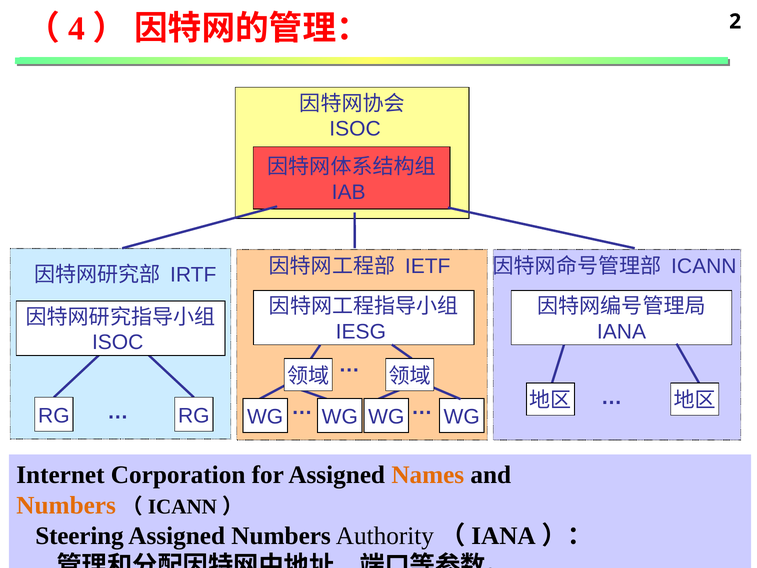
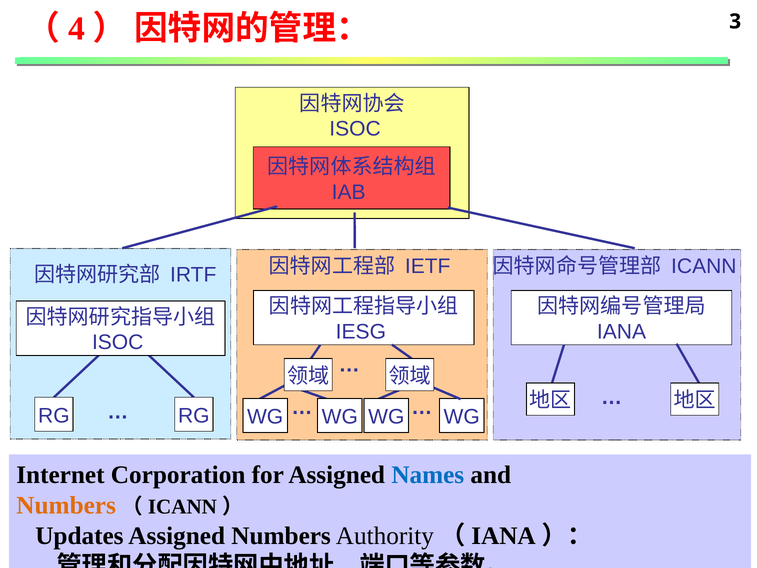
2: 2 -> 3 (735, 21)
Names colour: orange -> blue (428, 475)
Steering: Steering -> Updates (79, 535)
